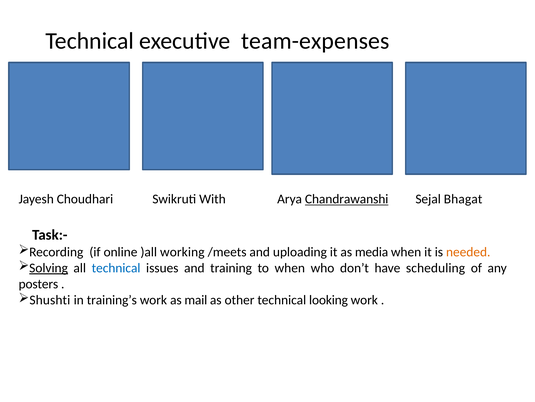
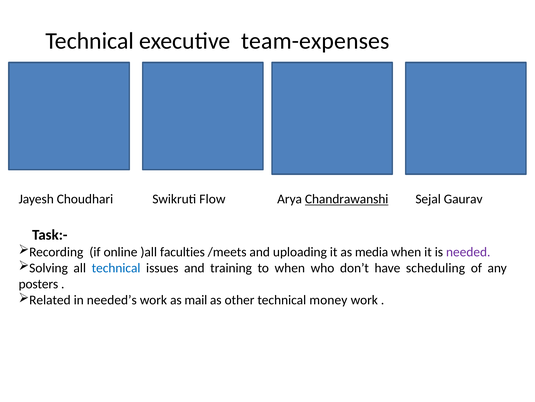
With: With -> Flow (212, 199)
Bhagat: Bhagat -> Gaurav (463, 199)
working: working -> faculties (182, 251)
needed colour: orange -> purple (468, 251)
Solving underline: present -> none (49, 268)
Shushti: Shushti -> Related (50, 300)
training’s: training’s -> needed’s (112, 300)
looking: looking -> money (328, 300)
